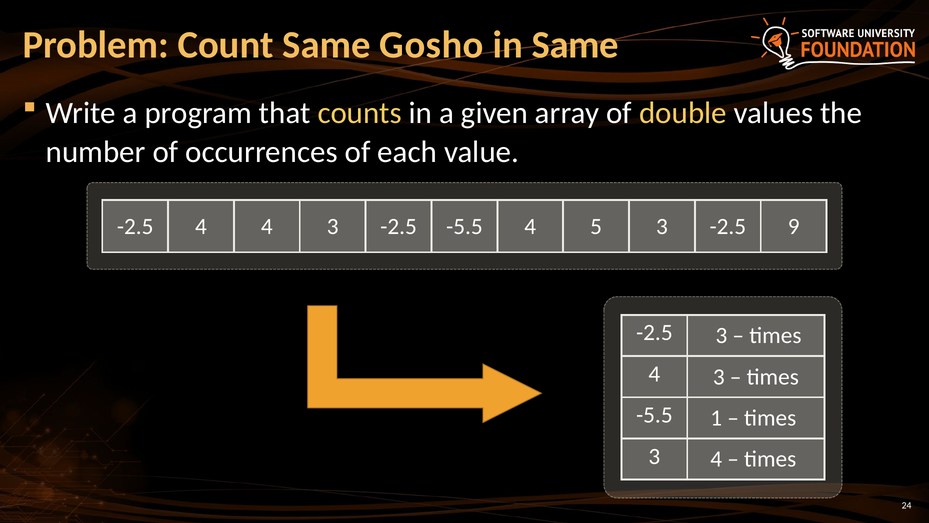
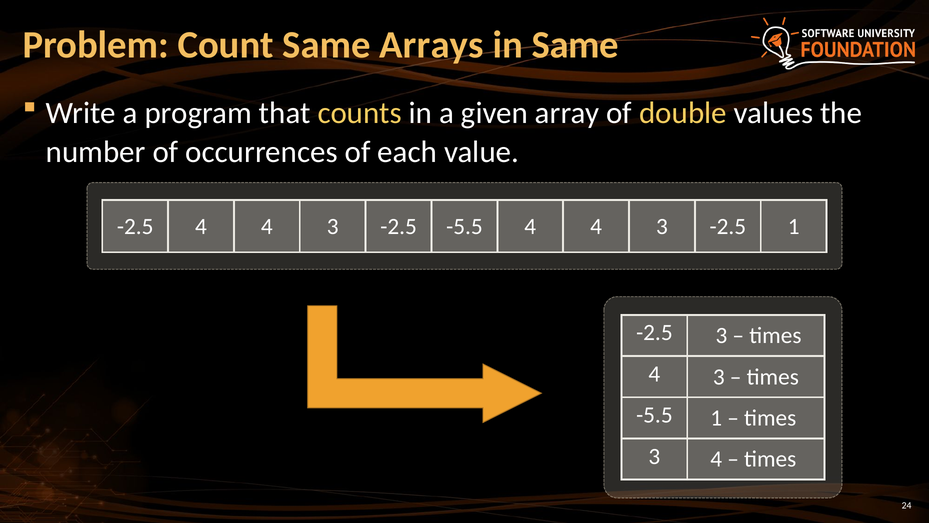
Gosho: Gosho -> Arrays (432, 45)
-5.5 4 5: 5 -> 4 (596, 226)
-2.5 9: 9 -> 1 (794, 226)
